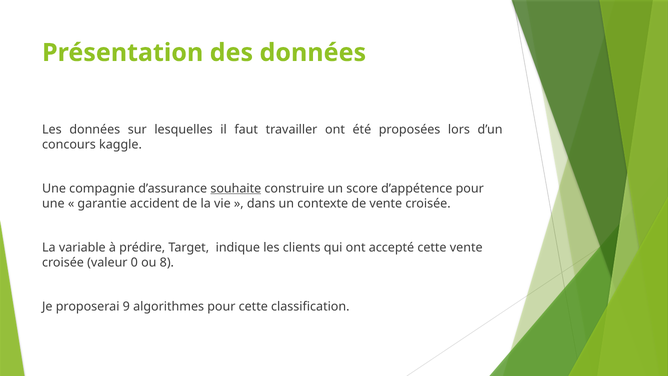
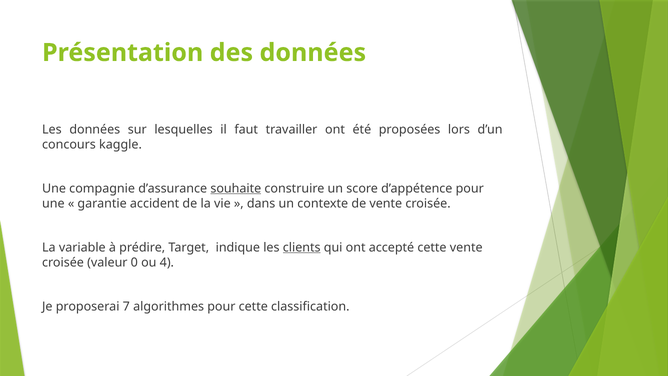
clients underline: none -> present (302, 247)
8: 8 -> 4 (167, 262)
9: 9 -> 7 (126, 306)
